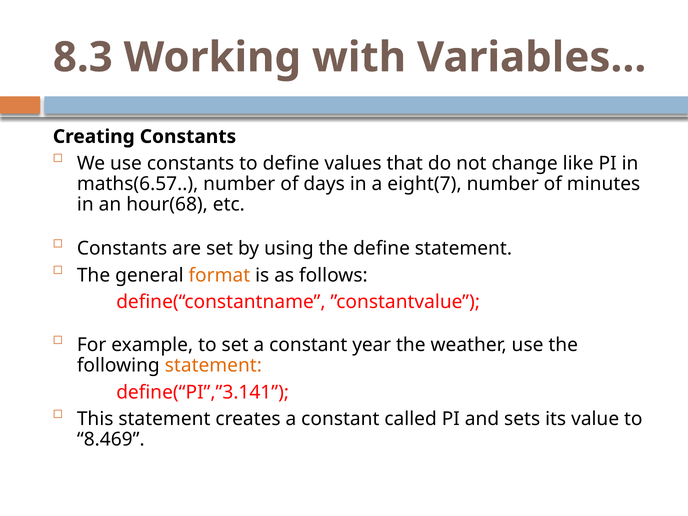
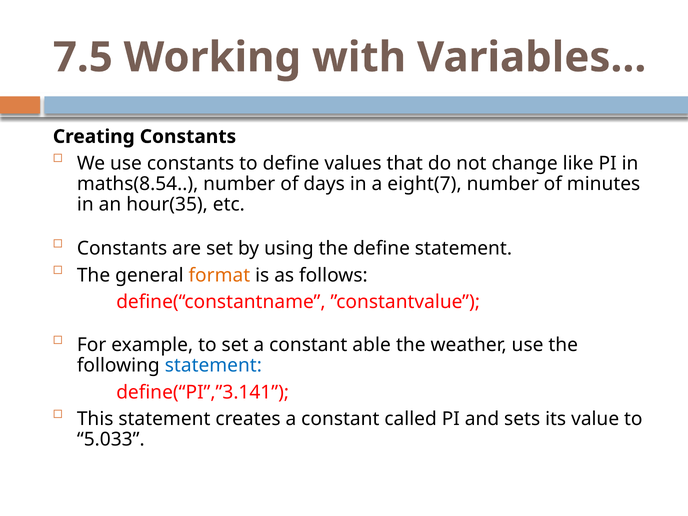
8.3: 8.3 -> 7.5 (83, 57)
maths(6.57: maths(6.57 -> maths(8.54 (138, 184)
hour(68: hour(68 -> hour(35 (167, 205)
year: year -> able (372, 345)
statement colour: orange -> blue (213, 366)
8.469: 8.469 -> 5.033 (111, 440)
